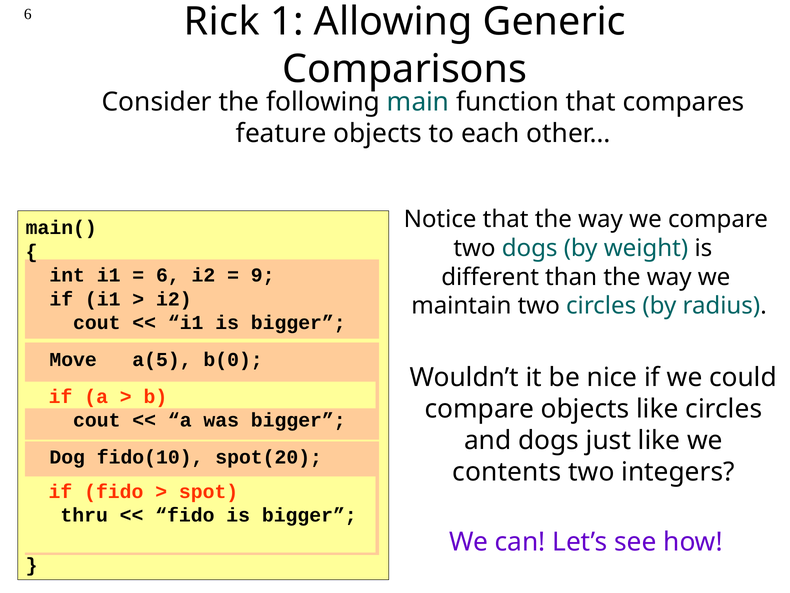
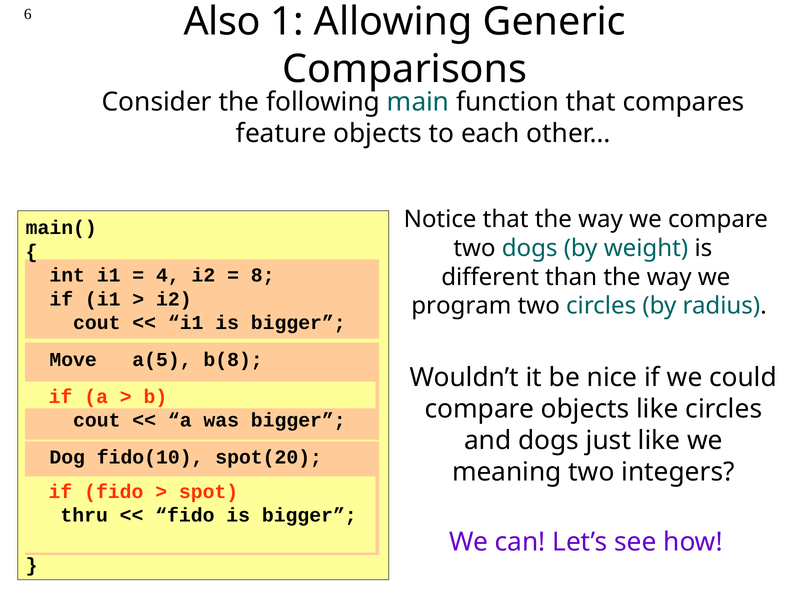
Rick: Rick -> Also (222, 22)
6: 6 -> 4 (168, 275)
9: 9 -> 8 (263, 275)
maintain: maintain -> program (461, 306)
b(0: b(0 -> b(8 (233, 359)
contents: contents -> meaning (507, 472)
